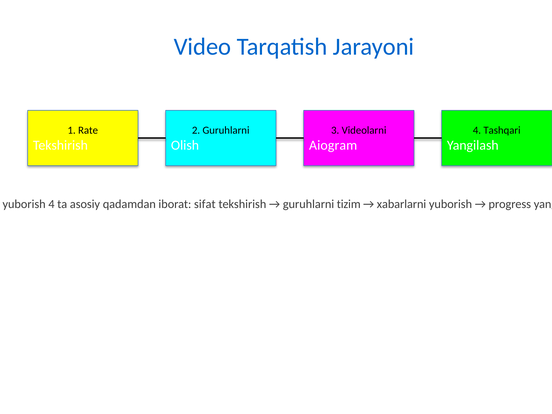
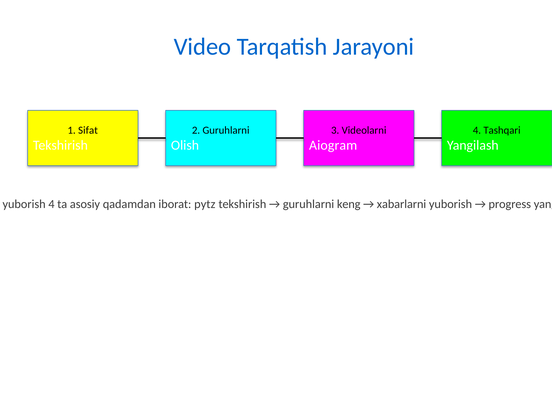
Rate: Rate -> Sifat (88, 130)
sifat: sifat -> pytz (205, 204)
tizim: tizim -> keng (349, 204)
